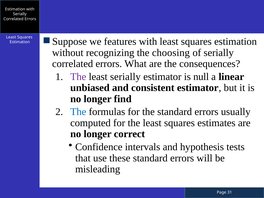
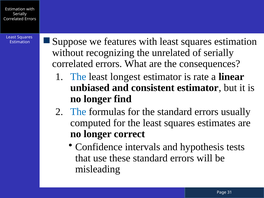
choosing: choosing -> unrelated (171, 53)
The colour: purple -> blue (78, 77)
least serially: serially -> longest (125, 77)
null: null -> rate (201, 77)
